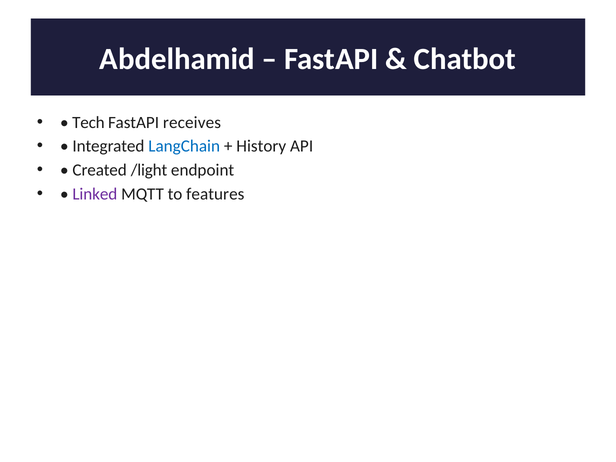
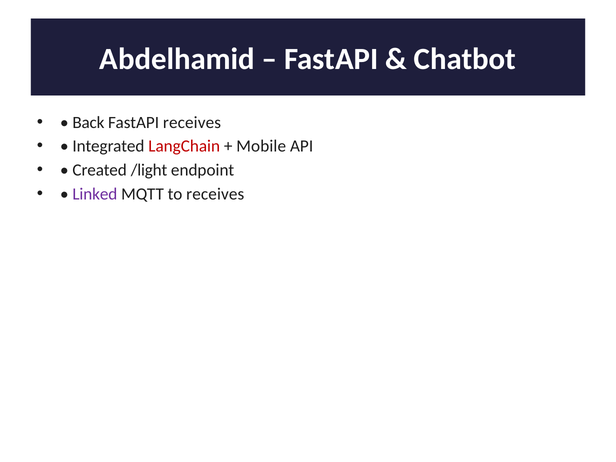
Tech: Tech -> Back (88, 122)
LangChain colour: blue -> red (184, 146)
History: History -> Mobile (261, 146)
to features: features -> receives (215, 194)
